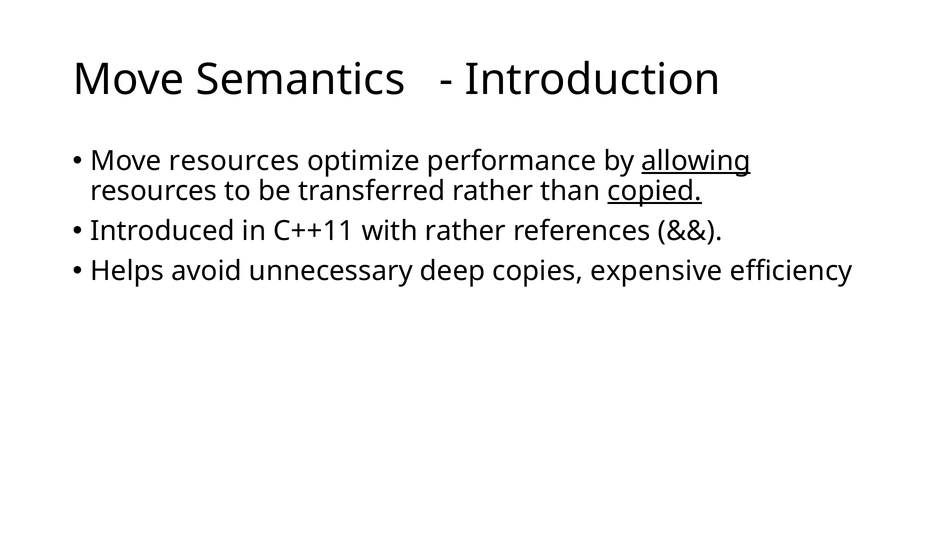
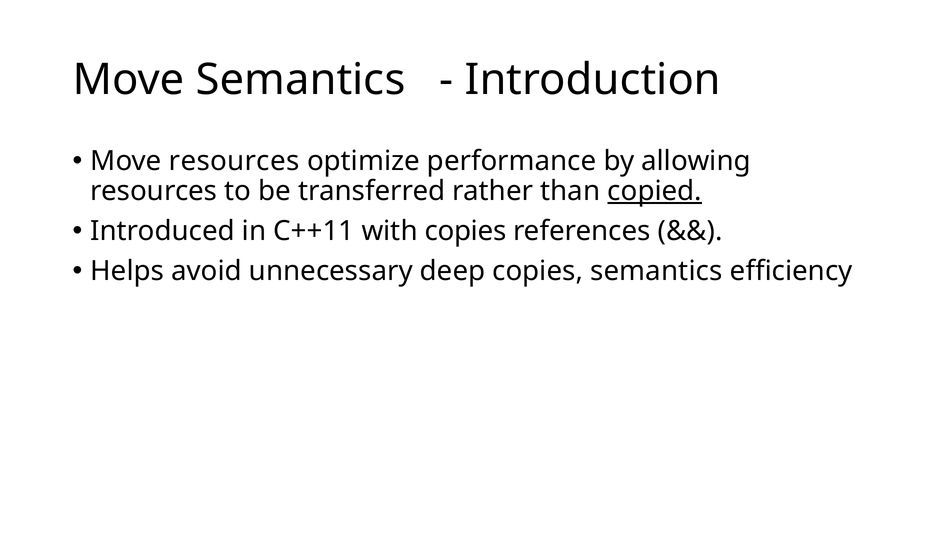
allowing underline: present -> none (696, 161)
with rather: rather -> copies (466, 231)
copies expensive: expensive -> semantics (656, 271)
